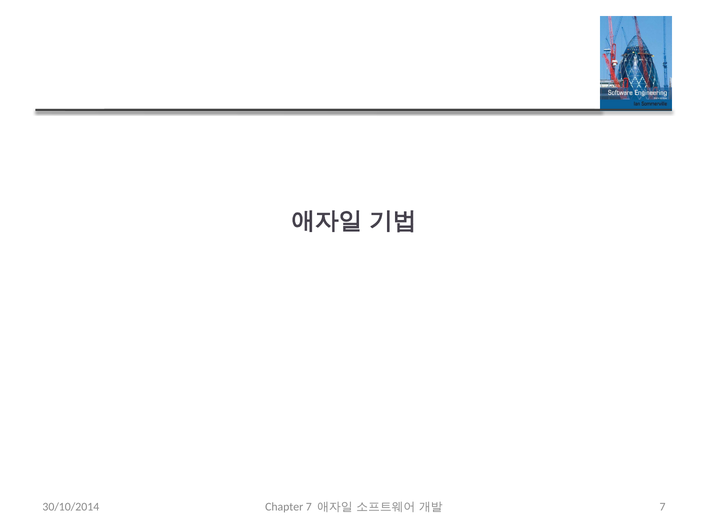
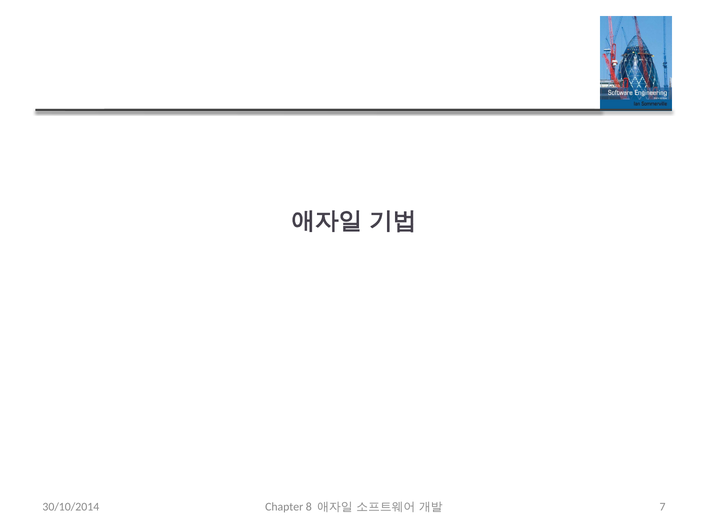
Chapter 7: 7 -> 8 (309, 507)
